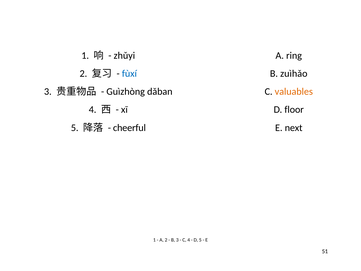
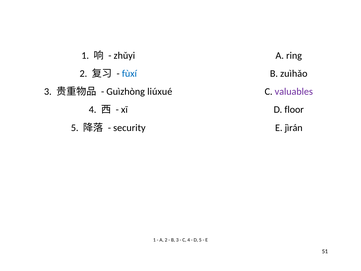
dǎban: dǎban -> liúxué (160, 92)
valuables colour: orange -> purple (294, 92)
cheerful: cheerful -> security (129, 128)
next: next -> jìrán (294, 128)
